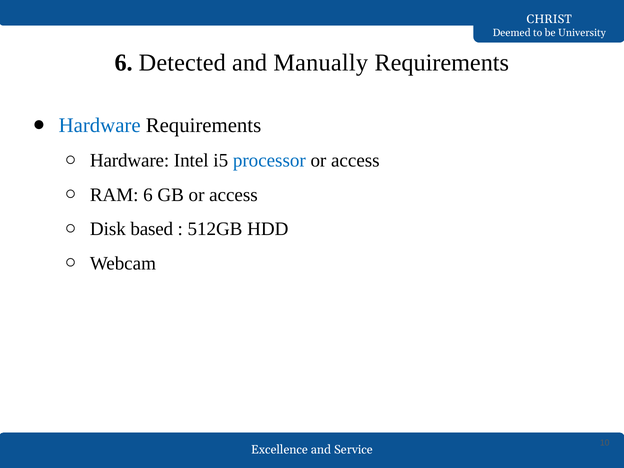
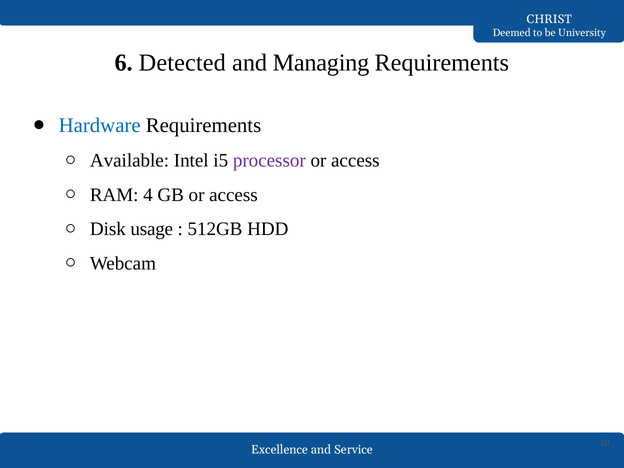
Manually: Manually -> Managing (321, 63)
Hardware: Hardware -> Available (129, 160)
processor colour: blue -> purple (269, 160)
RAM 6: 6 -> 4 (148, 195)
based: based -> usage (152, 229)
